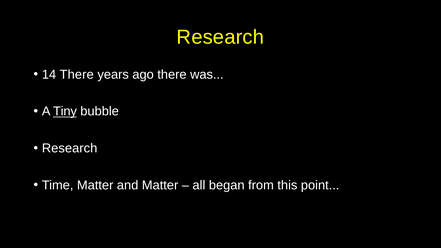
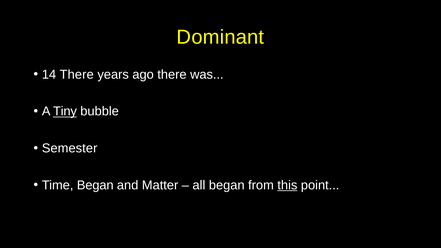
Research: Research -> Dominant (220, 37)
Research: Research -> Semester (70, 148)
Time Matter: Matter -> Began (95, 185)
this underline: none -> present (287, 185)
